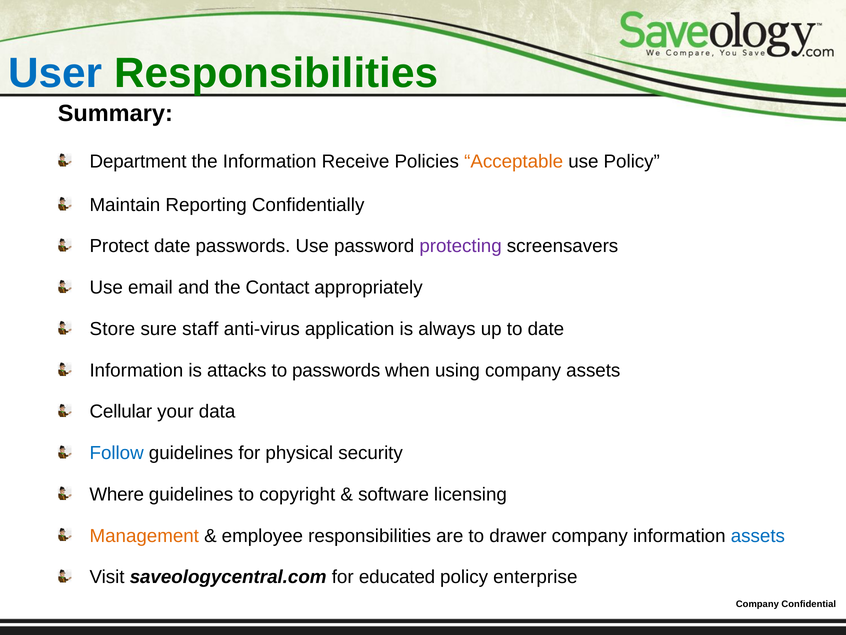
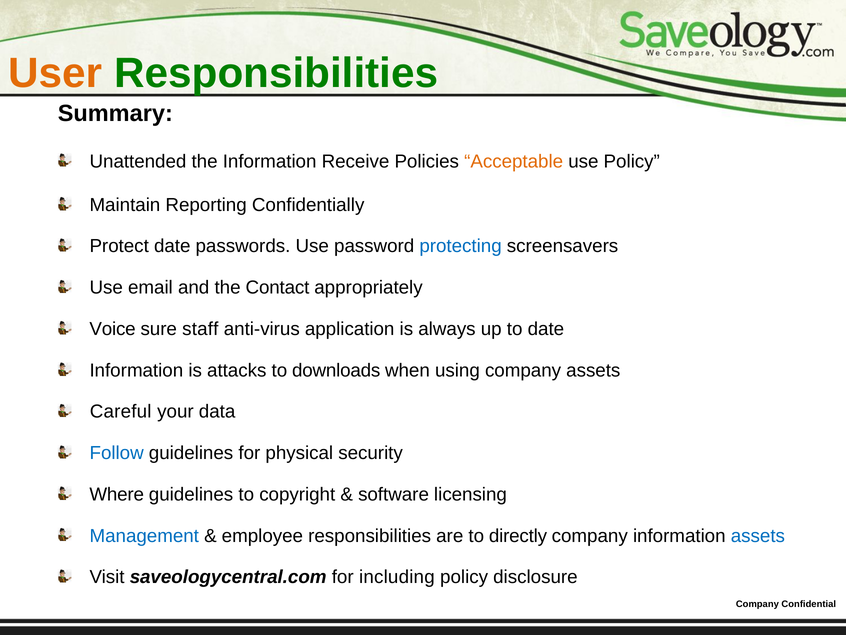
User colour: blue -> orange (55, 73)
Department: Department -> Unattended (138, 161)
protecting colour: purple -> blue (461, 246)
Store: Store -> Voice (113, 329)
to passwords: passwords -> downloads (336, 370)
Cellular: Cellular -> Careful (121, 411)
Management colour: orange -> blue (144, 535)
drawer: drawer -> directly (518, 535)
educated: educated -> including (397, 577)
enterprise: enterprise -> disclosure (535, 577)
